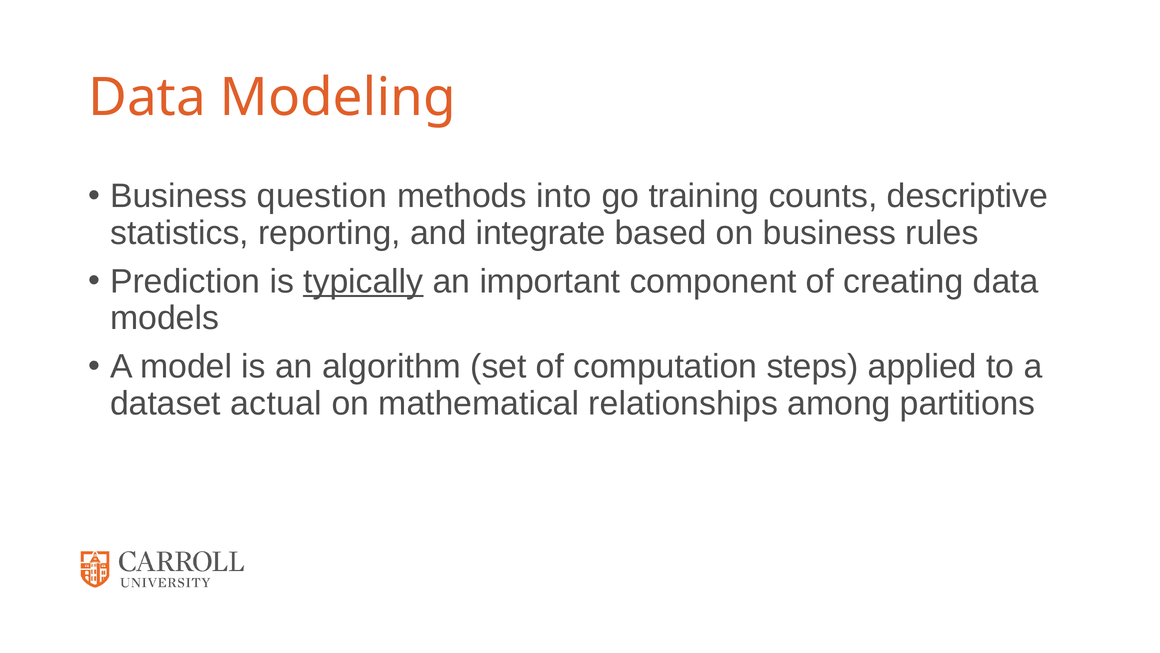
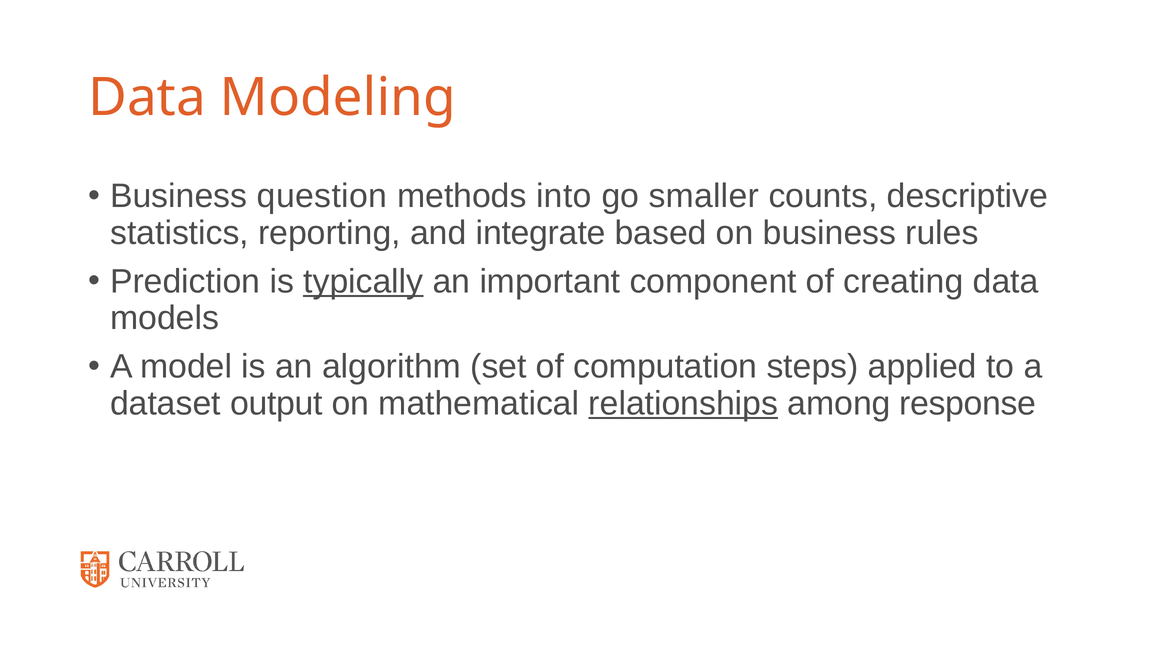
training: training -> smaller (704, 196)
actual: actual -> output (276, 403)
relationships underline: none -> present (683, 403)
partitions: partitions -> response (968, 403)
